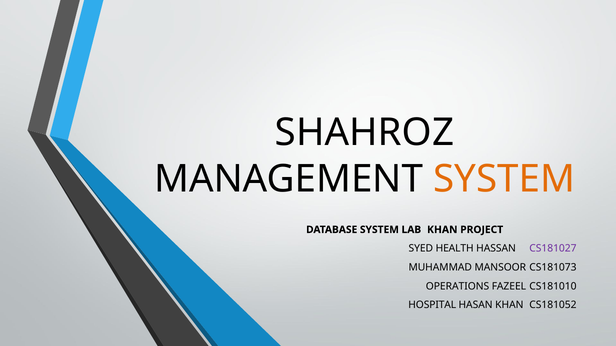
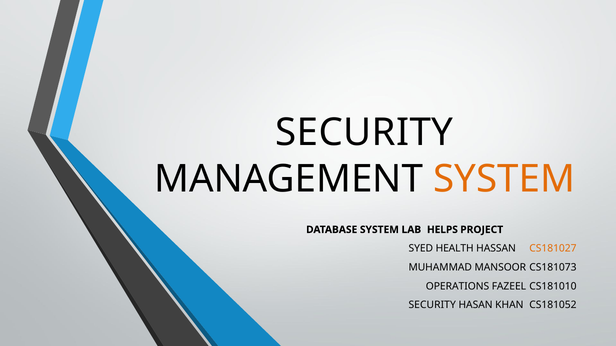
SHAHROZ: SHAHROZ -> SECURITY (364, 133)
LAB KHAN: KHAN -> HELPS (442, 230)
CS181027 colour: purple -> orange (553, 249)
HOSPITAL: HOSPITAL -> SECURITY (432, 305)
